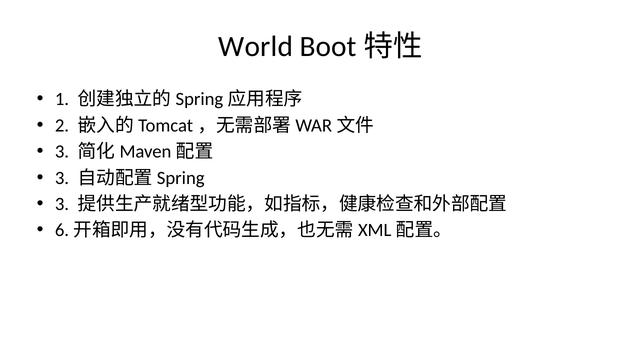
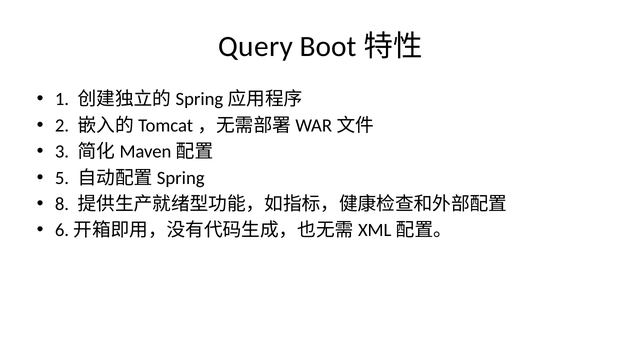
World: World -> Query (256, 47)
3: 3 -> 5 (62, 178)
3: 3 -> 8 (62, 204)
